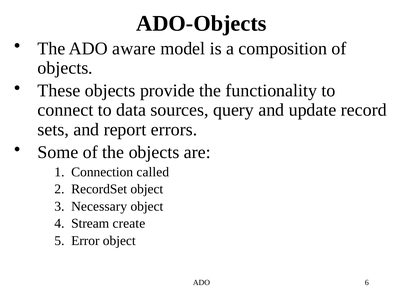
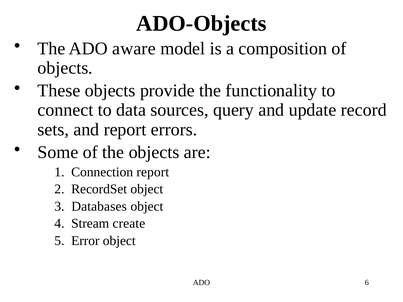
Connection called: called -> report (153, 172)
Necessary: Necessary -> Databases (99, 206)
